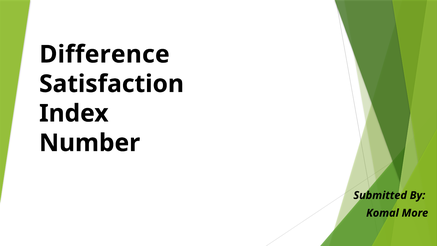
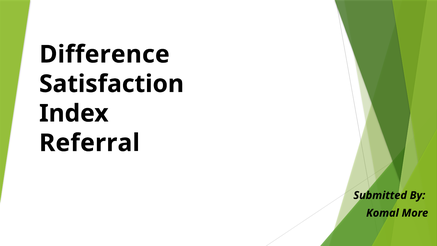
Number: Number -> Referral (89, 143)
